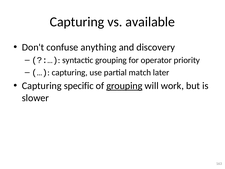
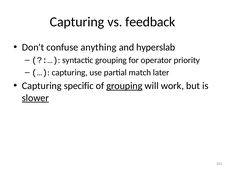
available: available -> feedback (150, 22)
discovery: discovery -> hyperslab (156, 47)
slower underline: none -> present (35, 98)
